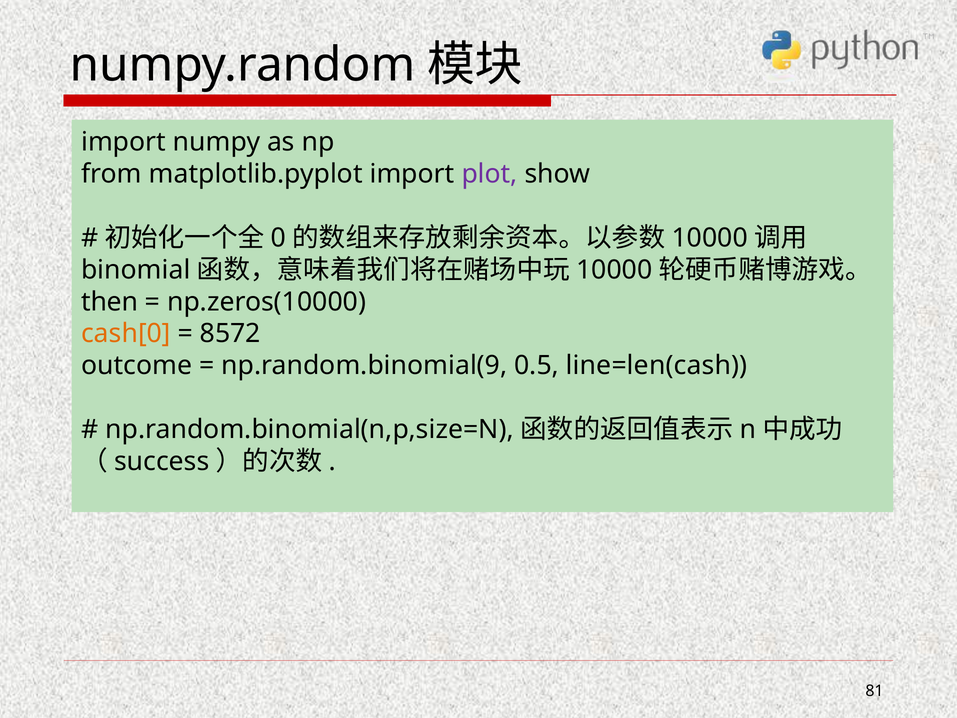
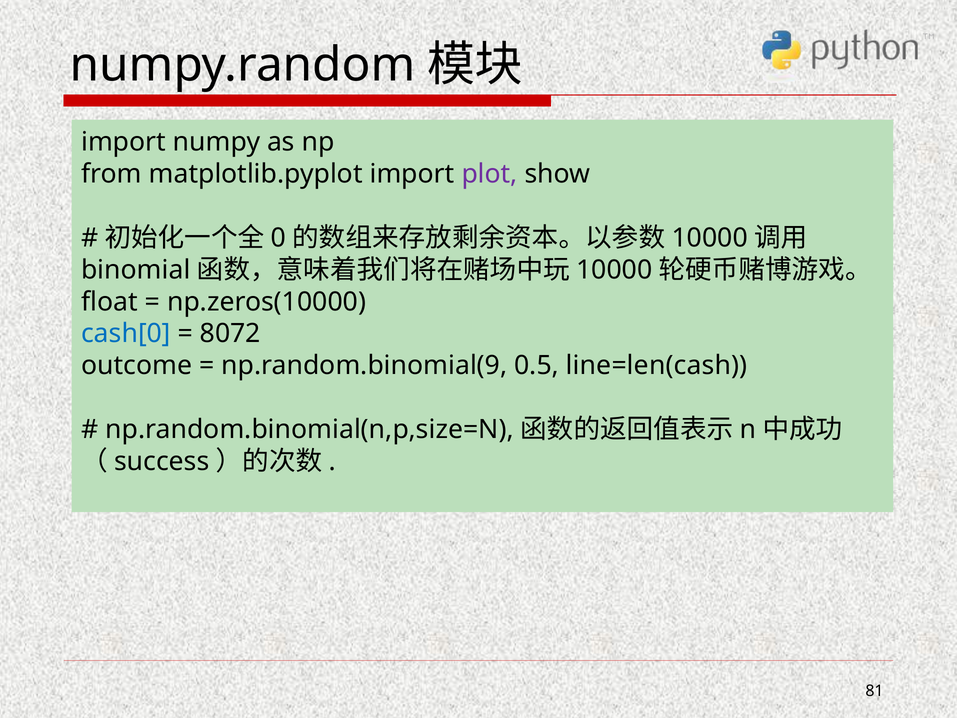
then: then -> float (110, 302)
cash[0 colour: orange -> blue (126, 334)
8572: 8572 -> 8072 (230, 334)
